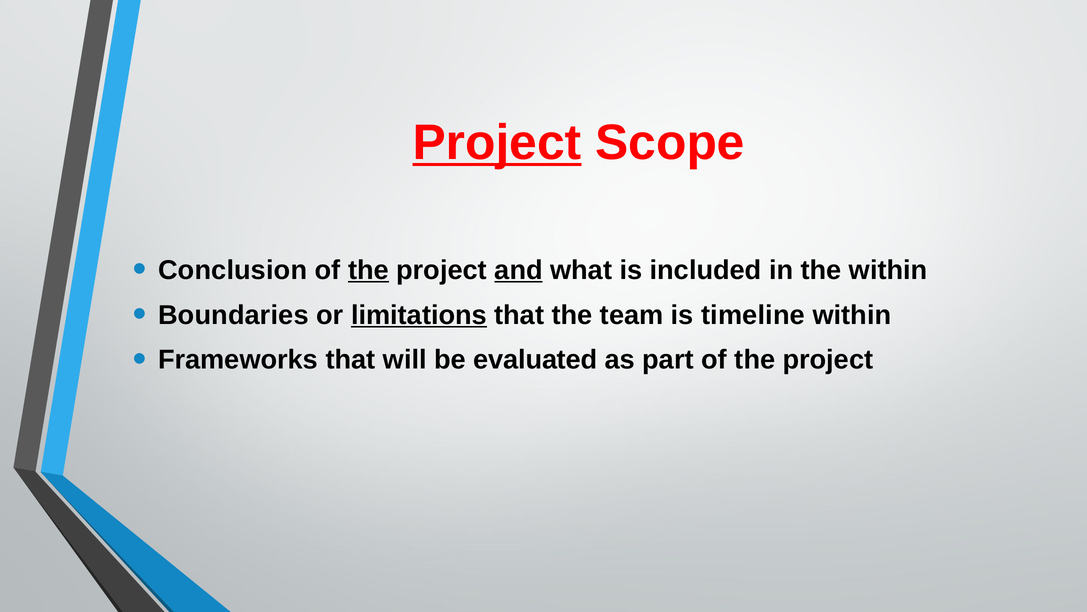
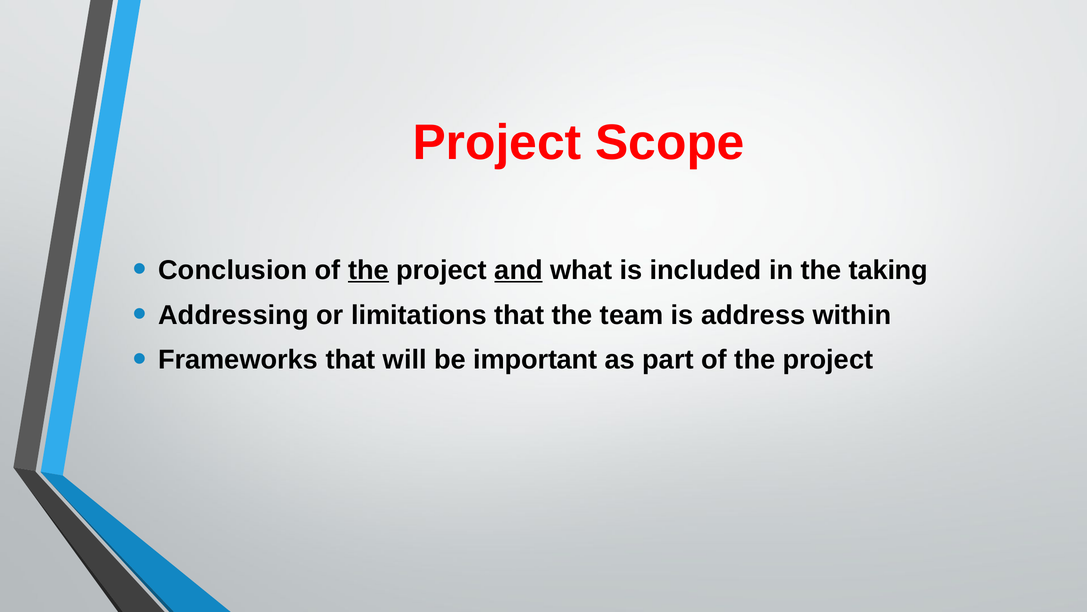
Project underline: present -> none (497, 143)
the within: within -> taking (888, 270)
Boundaries: Boundaries -> Addressing (233, 315)
limitations underline: present -> none (419, 315)
timeline: timeline -> address (753, 315)
evaluated: evaluated -> important (535, 360)
